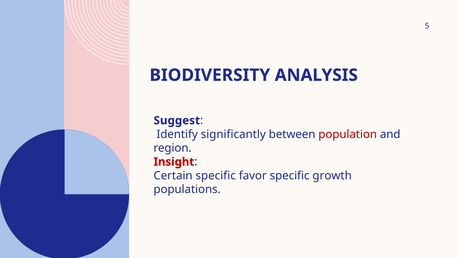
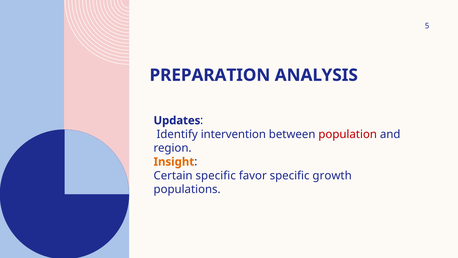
BIODIVERSITY: BIODIVERSITY -> PREPARATION (210, 75)
Suggest: Suggest -> Updates (177, 120)
significantly: significantly -> intervention (233, 134)
Insight colour: red -> orange (174, 162)
